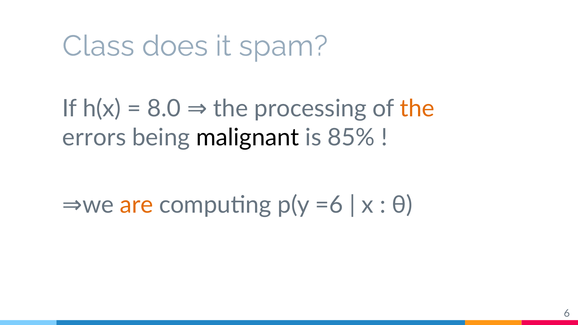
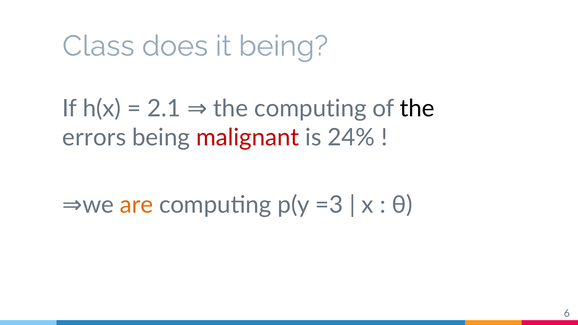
it spam: spam -> being (283, 46)
8.0: 8.0 -> 2.1 (164, 109)
the processing: processing -> computing (310, 109)
the colour: orange -> black (417, 109)
malignant colour: black -> red (248, 138)
85%: 85% -> 24% (351, 138)
=6: =6 -> =3 (329, 205)
